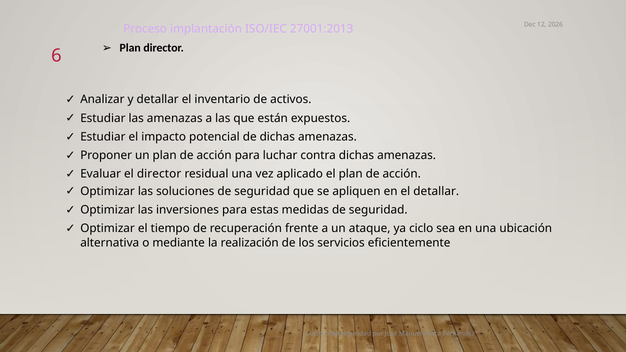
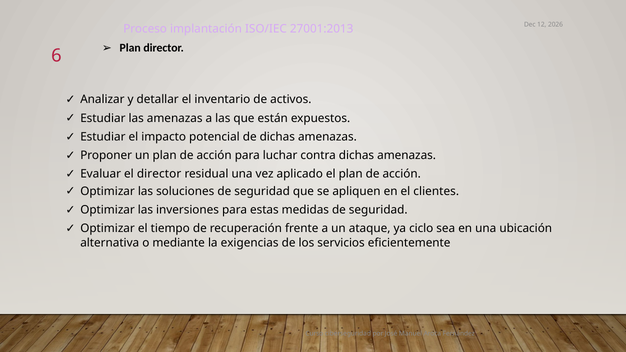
el detallar: detallar -> clientes (436, 191)
realización: realización -> exigencias (250, 243)
